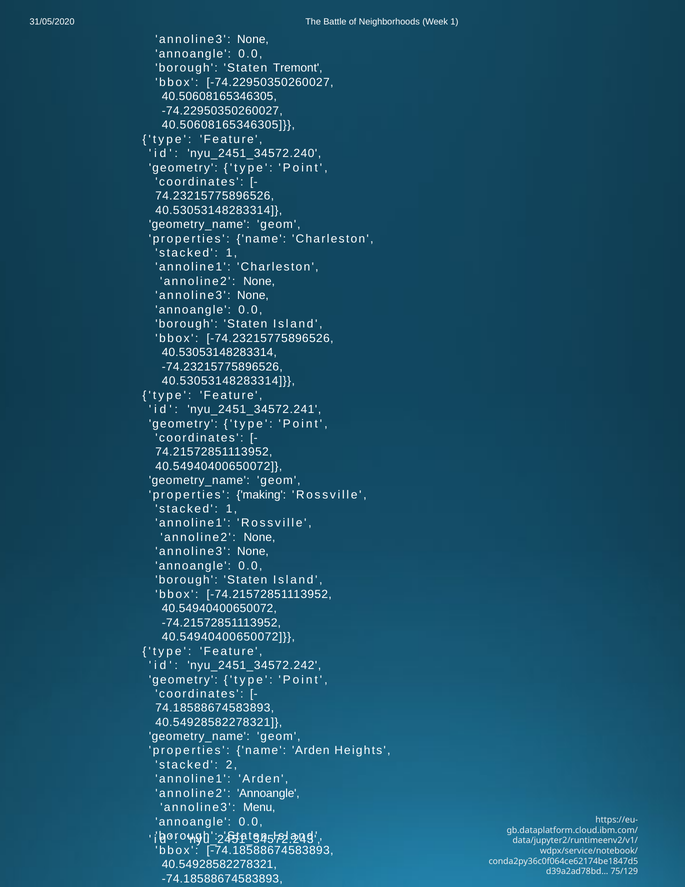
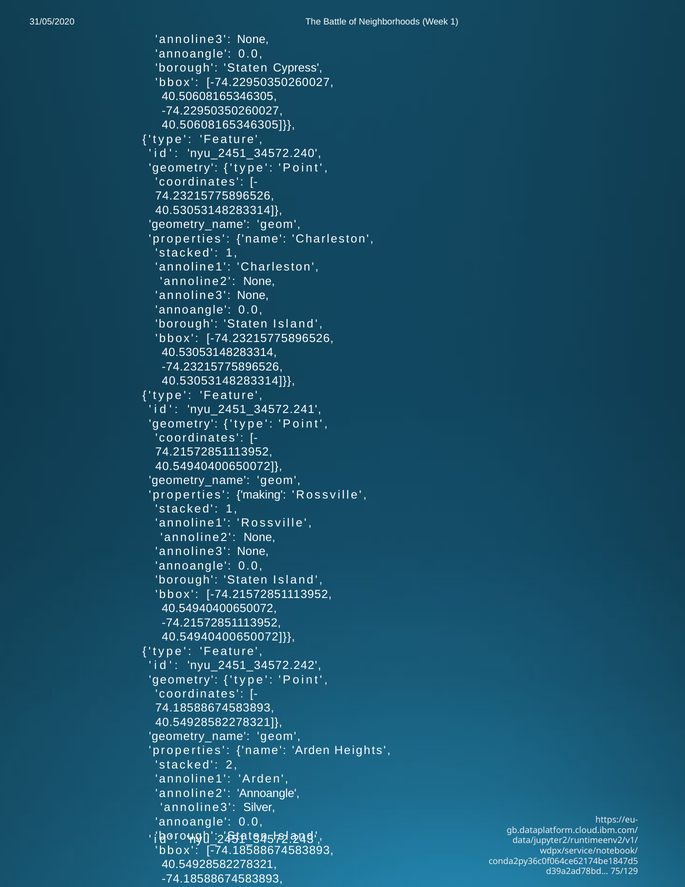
Tremont: Tremont -> Cypress (298, 68)
Menu: Menu -> Silver (259, 807)
